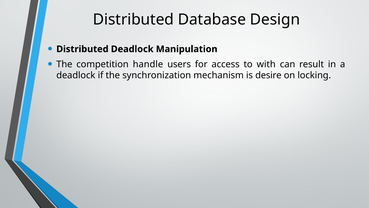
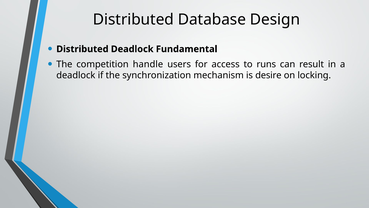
Manipulation: Manipulation -> Fundamental (187, 49)
with: with -> runs (266, 64)
